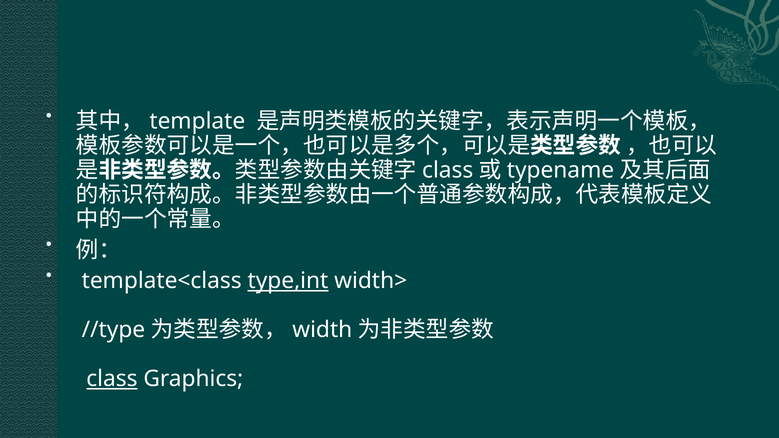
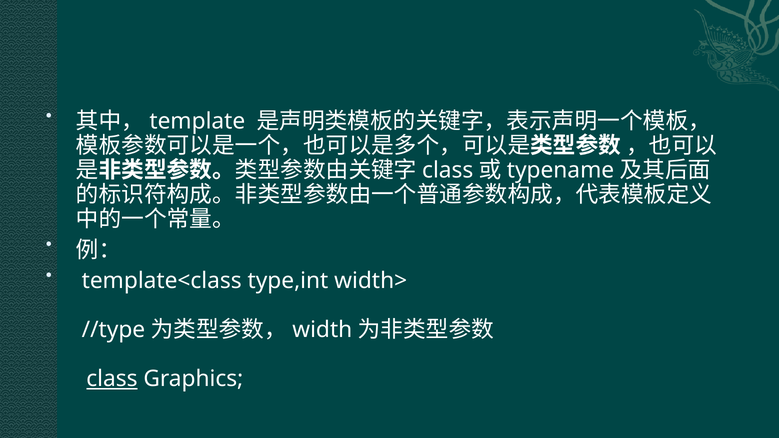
type,int underline: present -> none (288, 281)
